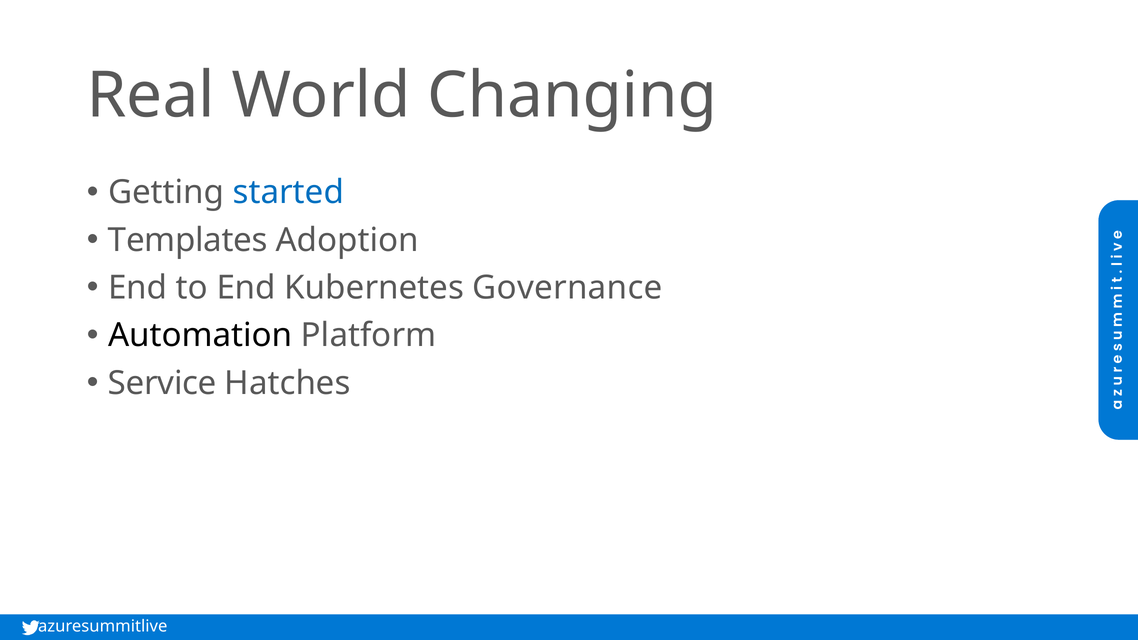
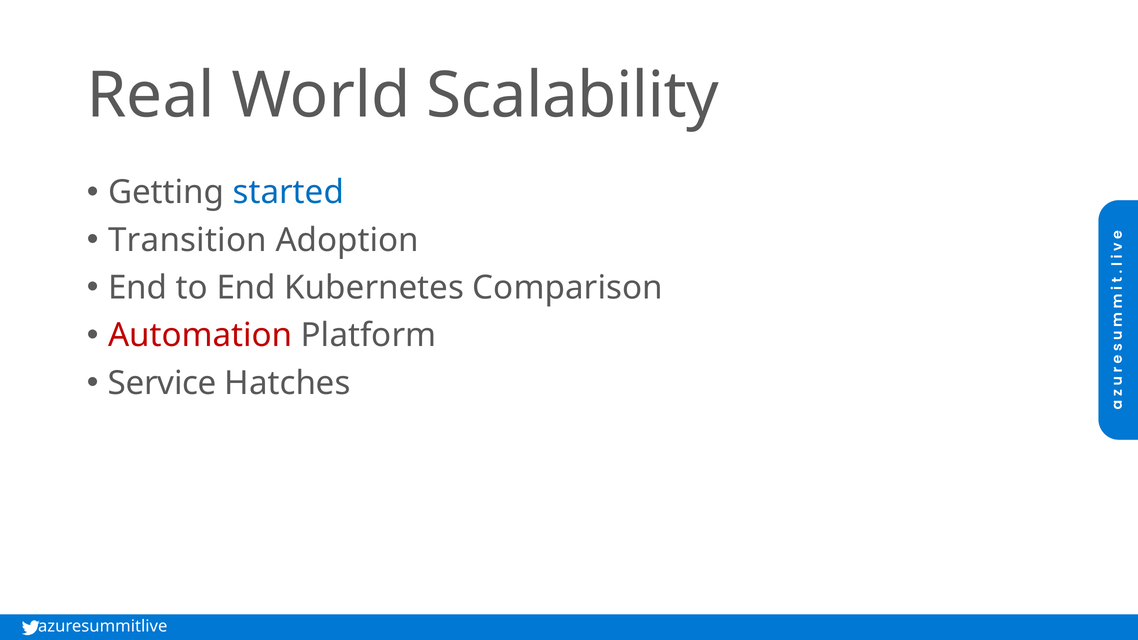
Changing: Changing -> Scalability (573, 96)
Templates: Templates -> Transition (188, 240)
Governance: Governance -> Comparison (568, 288)
Automation colour: black -> red (200, 336)
